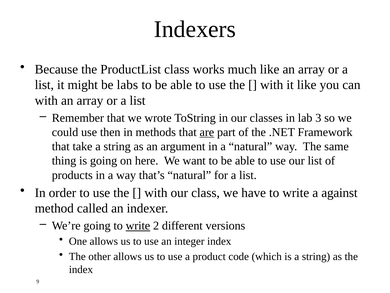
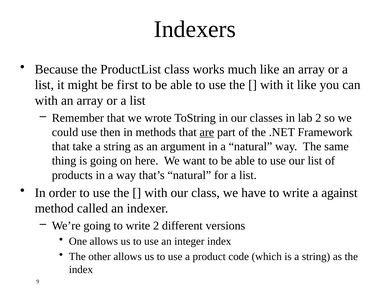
labs: labs -> first (127, 85)
lab 3: 3 -> 2 (318, 118)
write underline: present -> none (138, 225)
